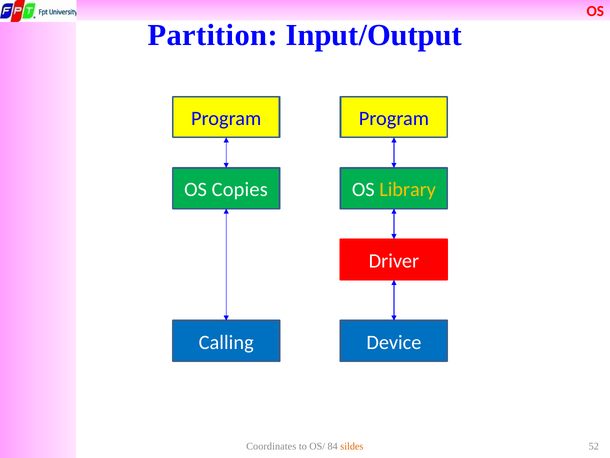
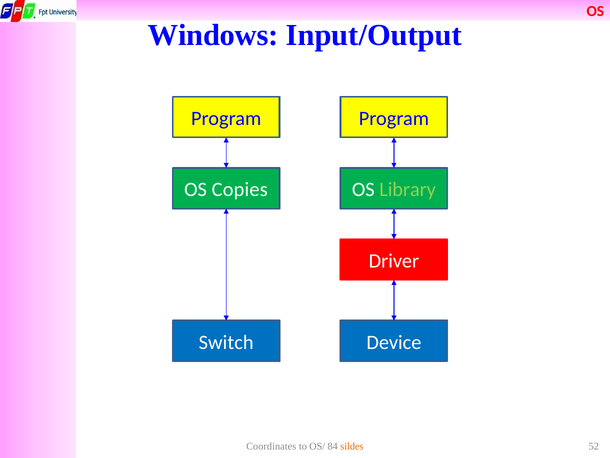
Partition: Partition -> Windows (213, 35)
Library colour: yellow -> light green (408, 189)
Calling: Calling -> Switch (226, 342)
